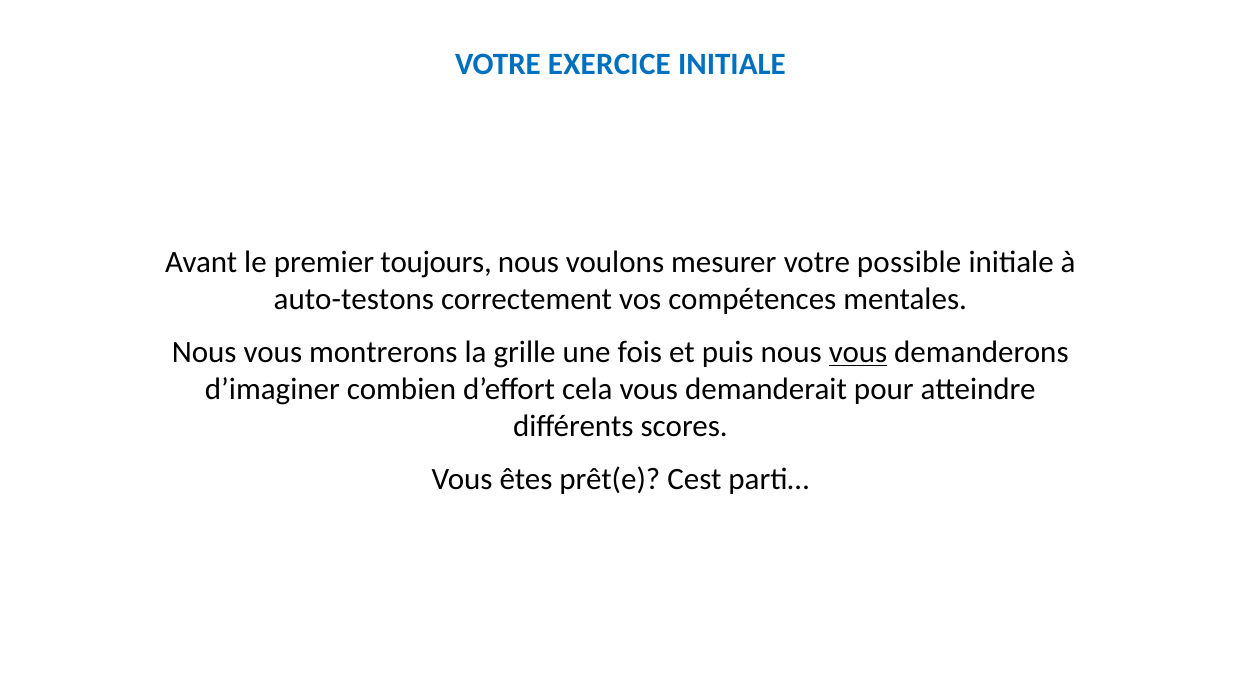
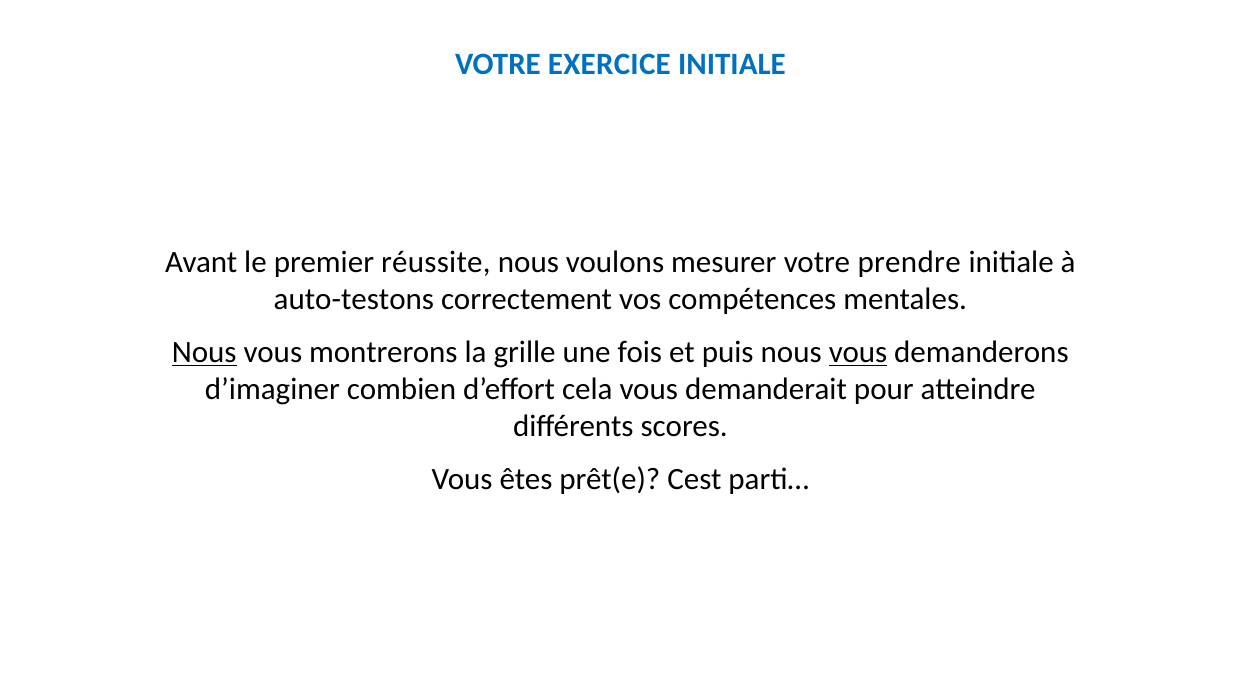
toujours: toujours -> réussite (436, 262)
possible: possible -> prendre (909, 262)
Nous underline: none -> present (204, 352)
